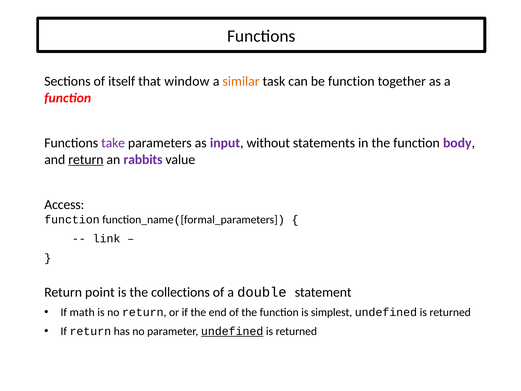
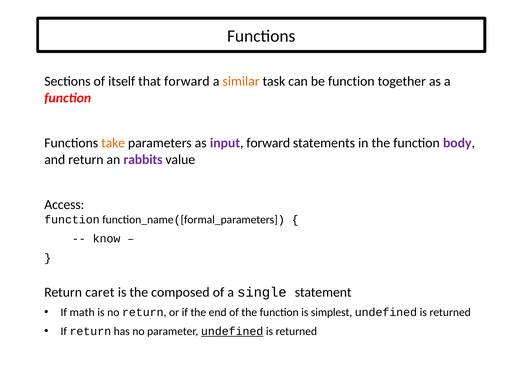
that window: window -> forward (187, 81)
take colour: purple -> orange (113, 143)
input without: without -> forward (268, 143)
return underline: present -> none (86, 159)
link: link -> know (107, 239)
point: point -> caret (100, 292)
collections: collections -> composed (180, 292)
double: double -> single (262, 292)
